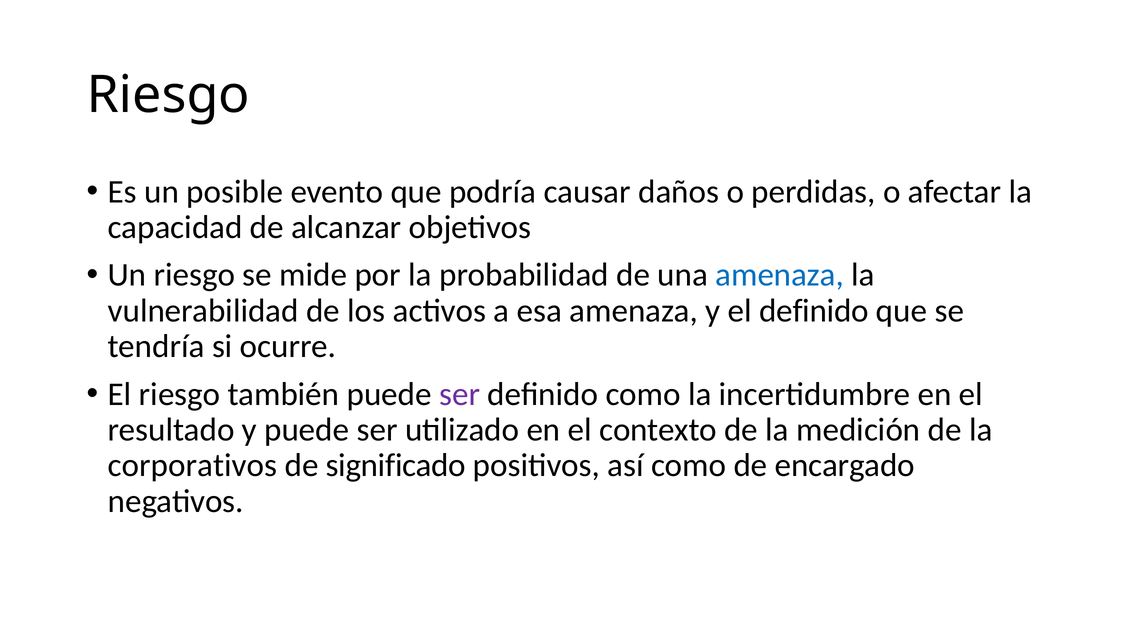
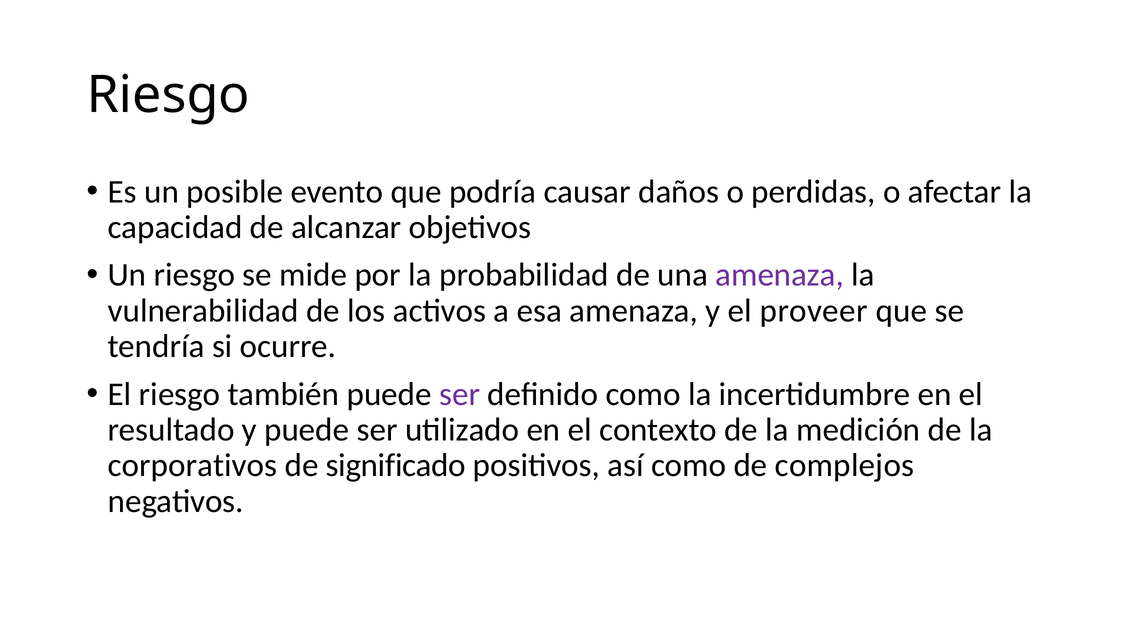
amenaza colour: blue -> purple (780, 275)
el definido: definido -> proveer (814, 311)
encargado: encargado -> complejos (845, 466)
